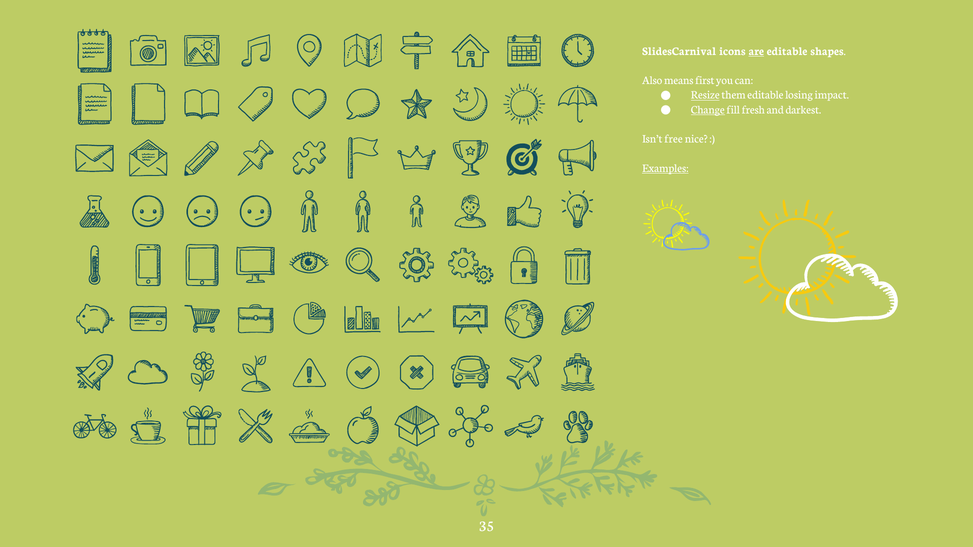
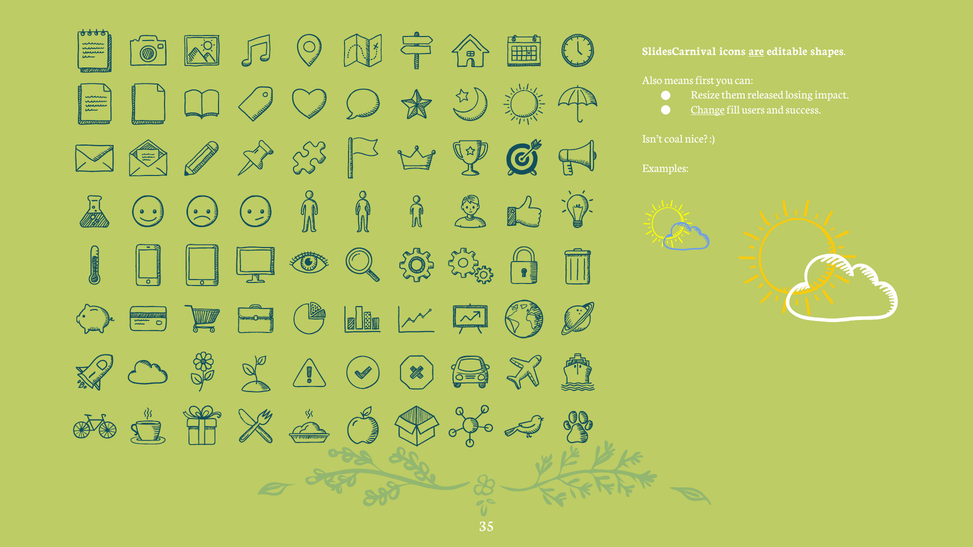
Resize underline: present -> none (705, 95)
them editable: editable -> released (765, 95)
fresh: fresh -> users (753, 110)
darkest: darkest -> success (803, 110)
free: free -> coal (674, 139)
Examples underline: present -> none (665, 168)
